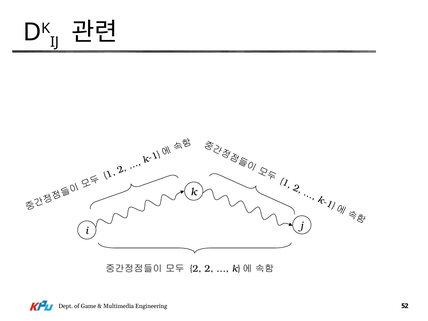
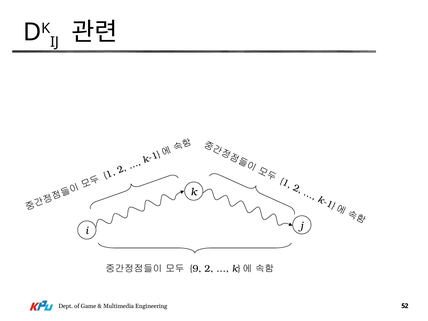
2: 2 -> 9 (196, 269)
